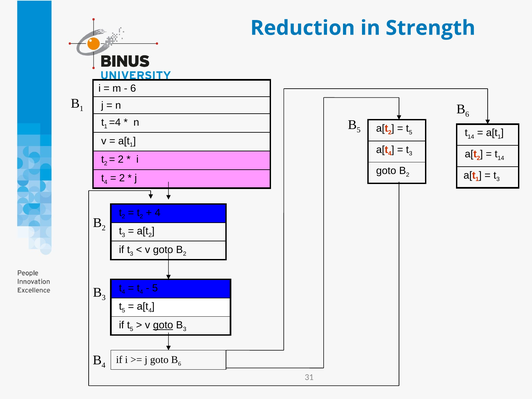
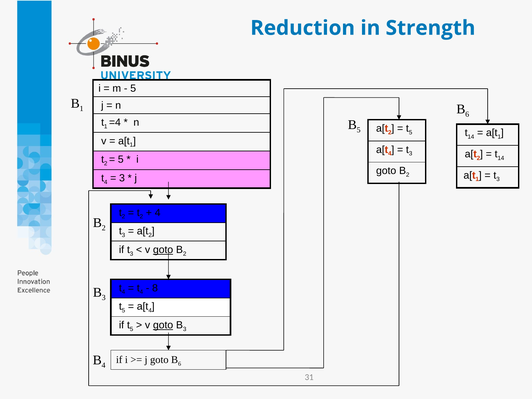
6: 6 -> 5 (133, 88)
2: 2 -> 5 (121, 160)
2: 2 -> 3 (122, 178)
goto underline: none -> present (163, 250)
5: 5 -> 8 (155, 288)
